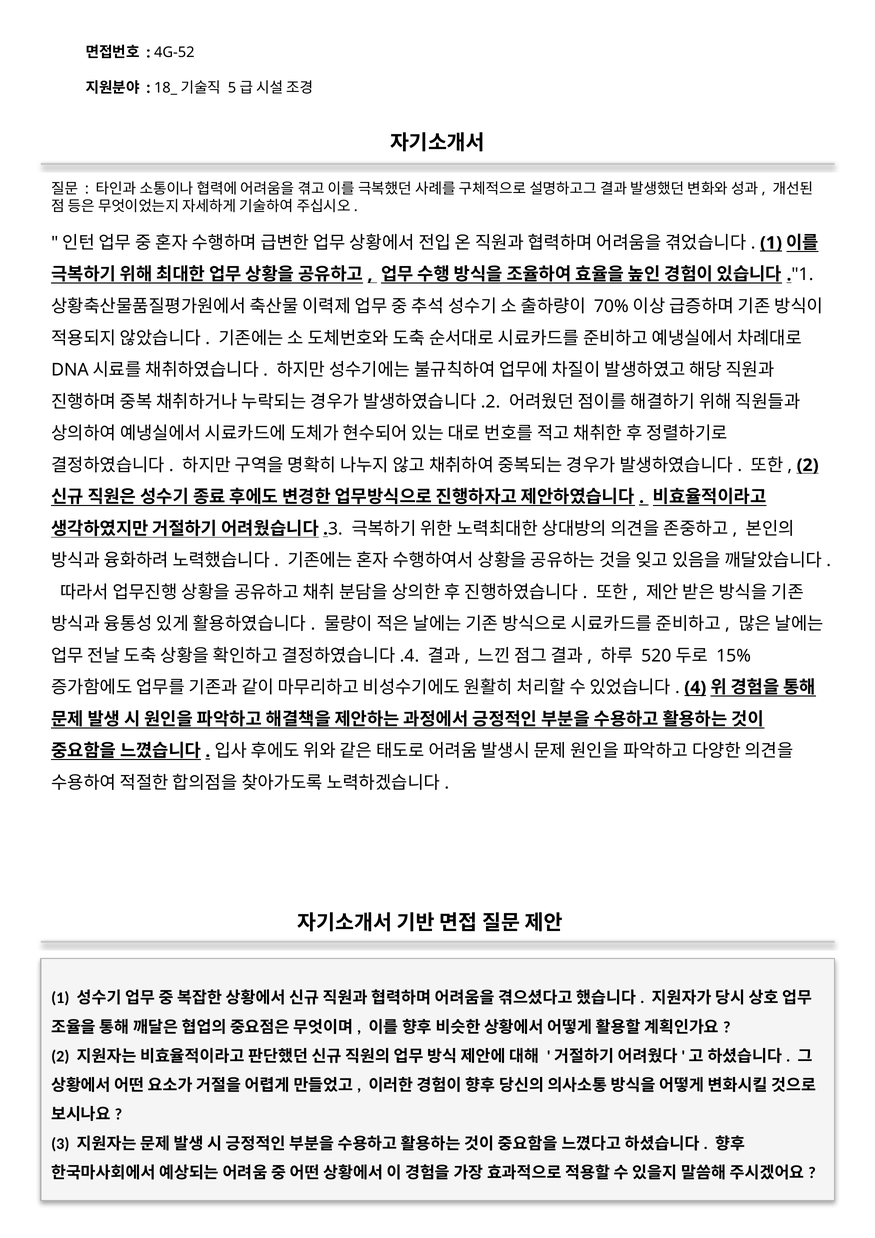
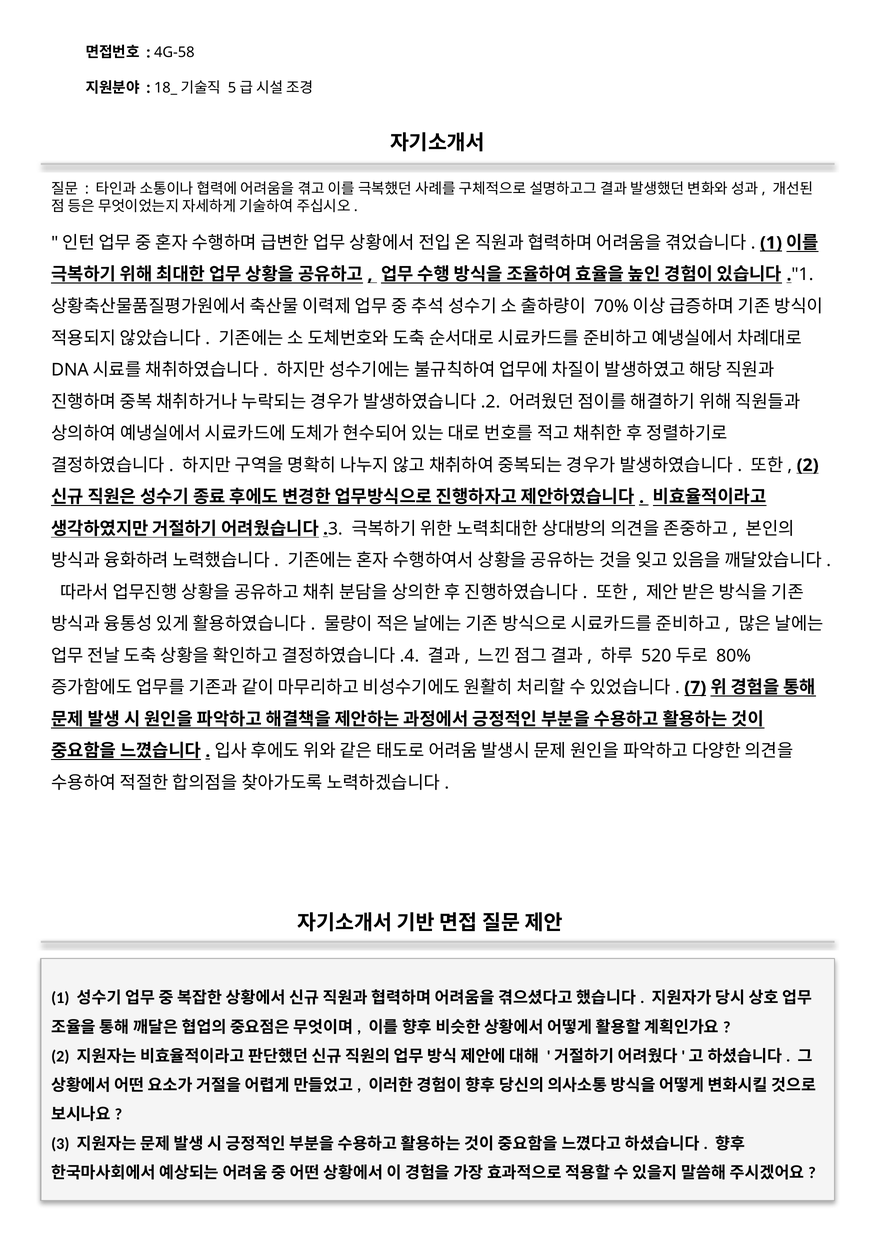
4G-52: 4G-52 -> 4G-58 (174, 53)
15%: 15% -> 80% (734, 656)
4: 4 -> 7 (695, 687)
